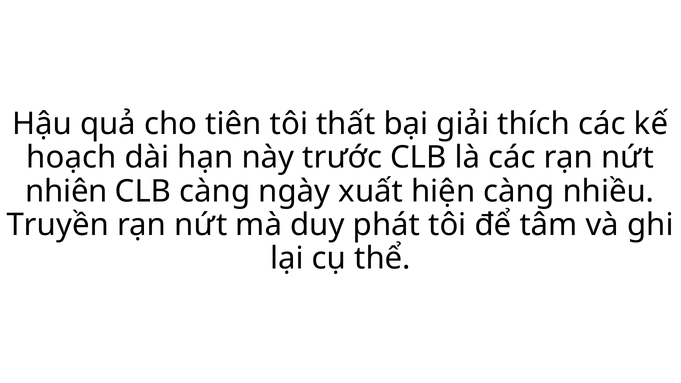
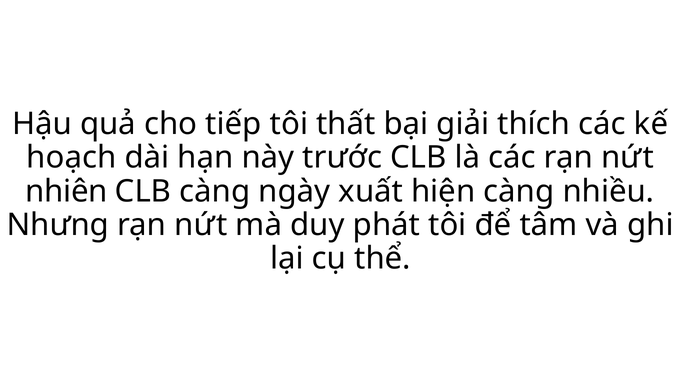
tiên: tiên -> tiếp (233, 124)
Truyền: Truyền -> Nhưng (58, 225)
